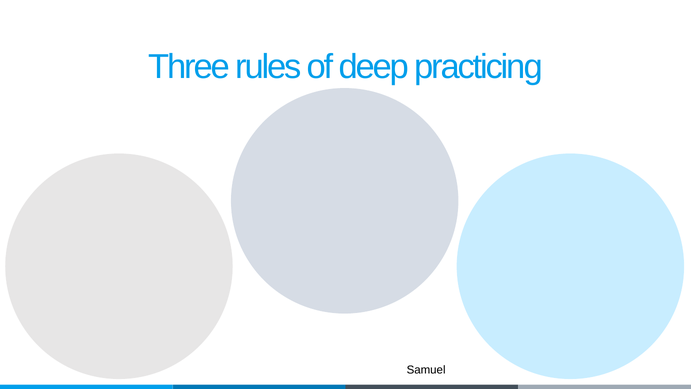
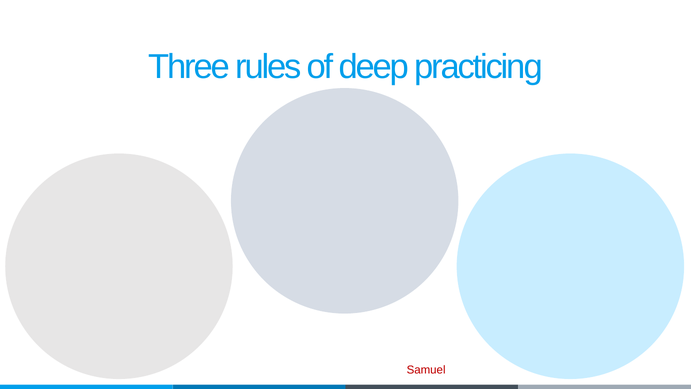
Samuel colour: black -> red (426, 370)
